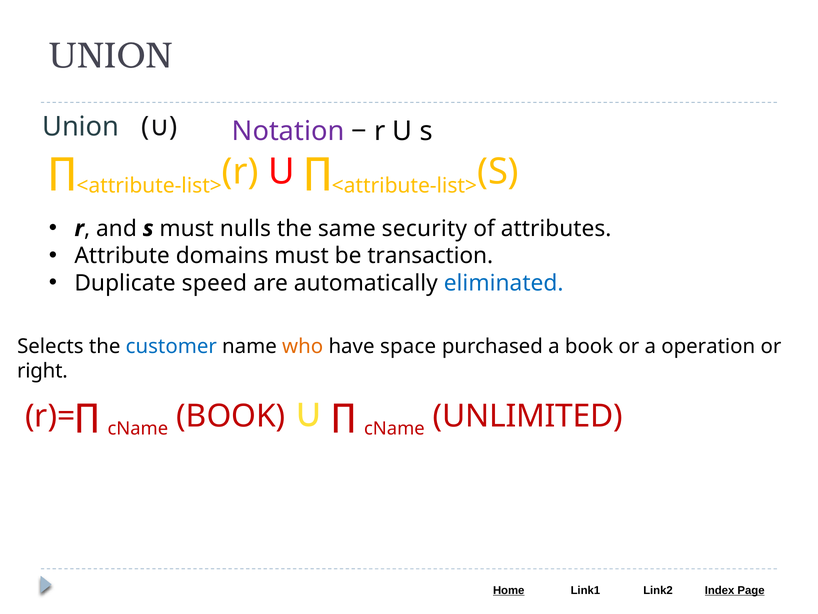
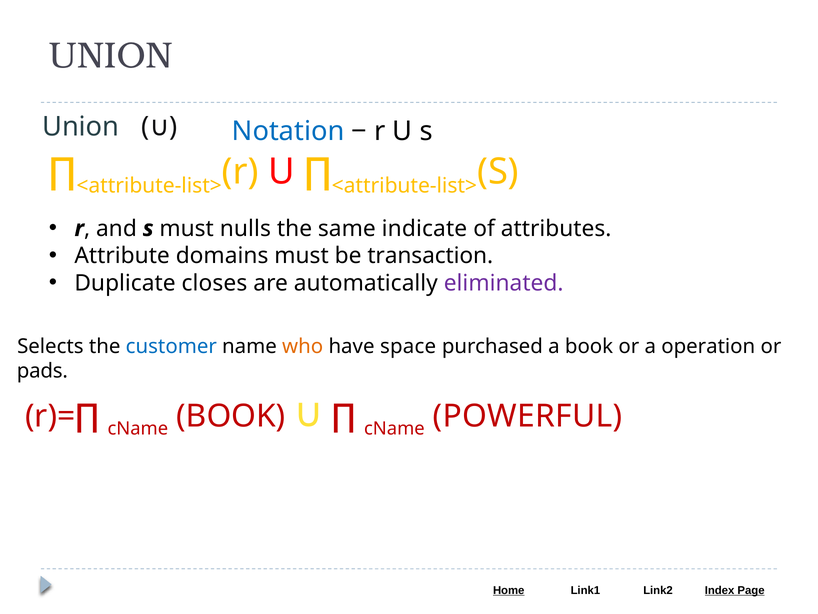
Notation colour: purple -> blue (288, 131)
security: security -> indicate (424, 228)
speed: speed -> closes (214, 283)
eliminated colour: blue -> purple (504, 283)
right: right -> pads (42, 371)
UNLIMITED: UNLIMITED -> POWERFUL (528, 416)
